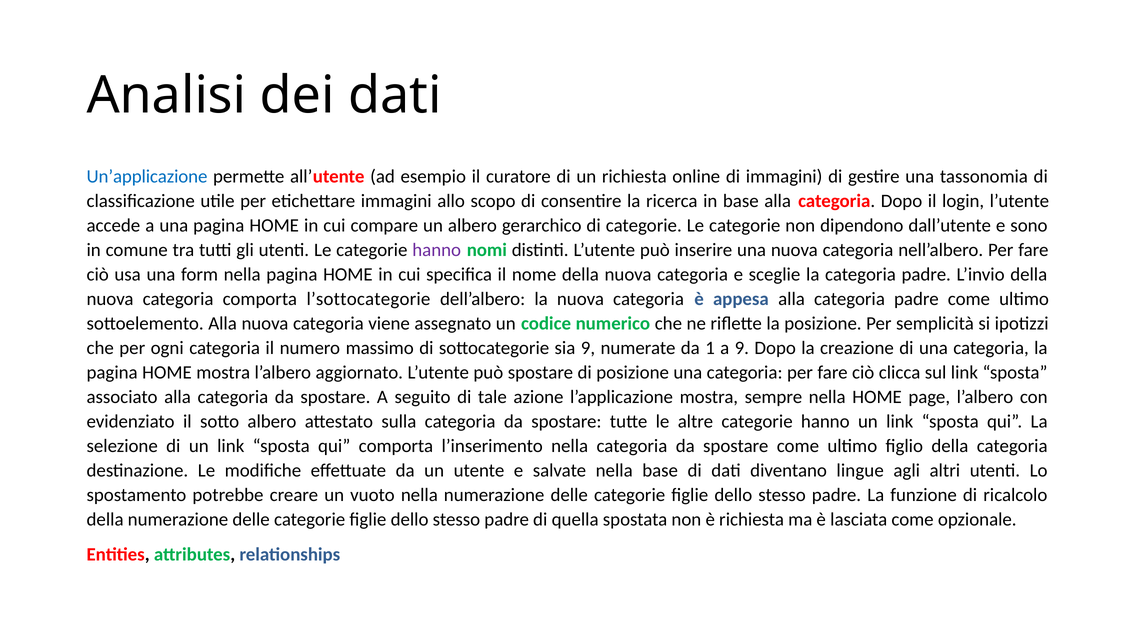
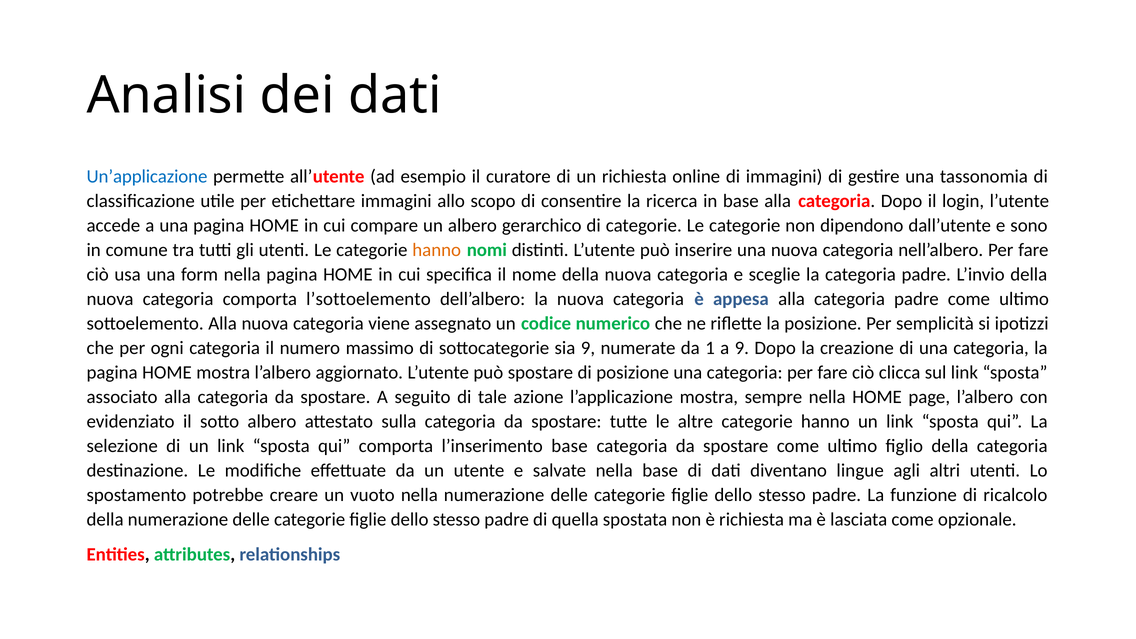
hanno colour: purple -> orange (437, 250)
l’sottocategorie: l’sottocategorie -> l’sottoelemento (369, 299)
l’inserimento nella: nella -> base (570, 446)
